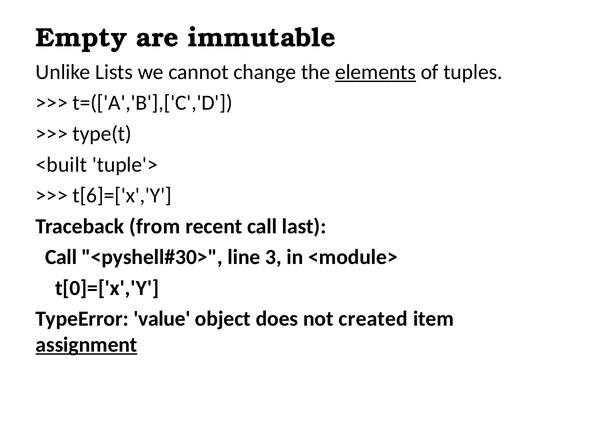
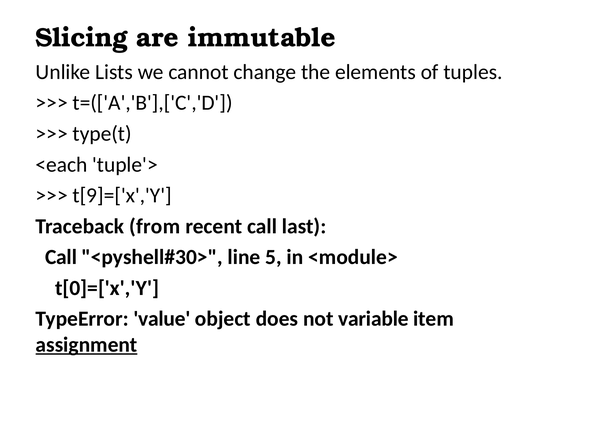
Empty: Empty -> Slicing (82, 38)
elements underline: present -> none (375, 72)
<built: <built -> <each (62, 164)
t[6]=['x','Y: t[6]=['x','Y -> t[9]=['x','Y (122, 195)
3: 3 -> 5 (273, 257)
created: created -> variable (373, 318)
